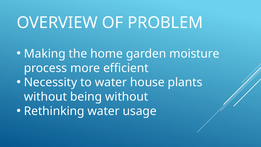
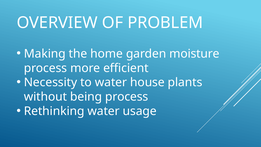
being without: without -> process (127, 97)
